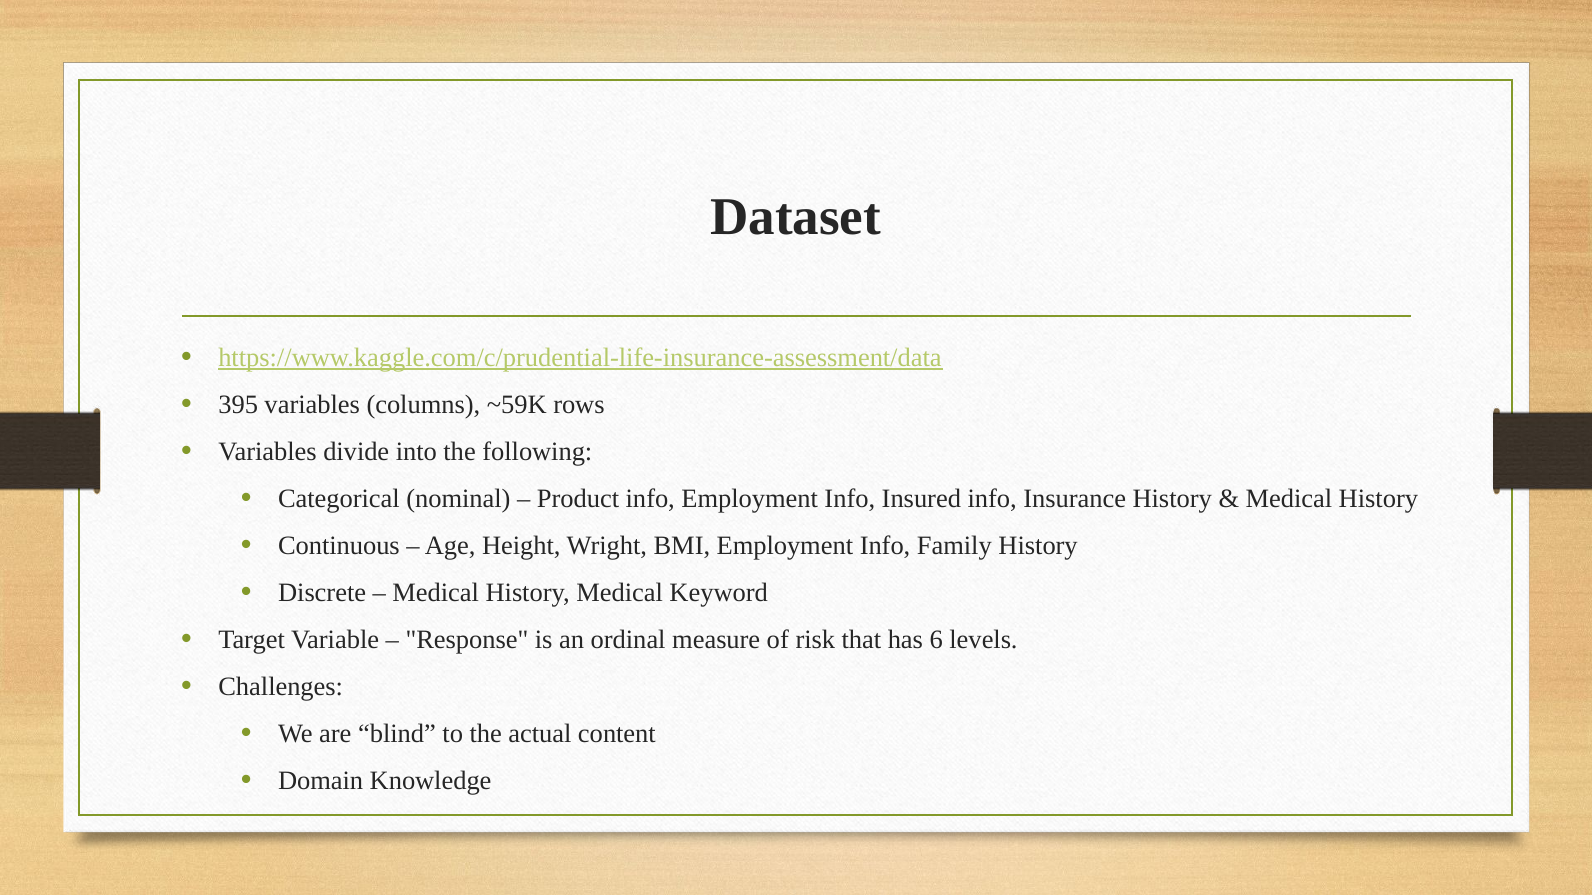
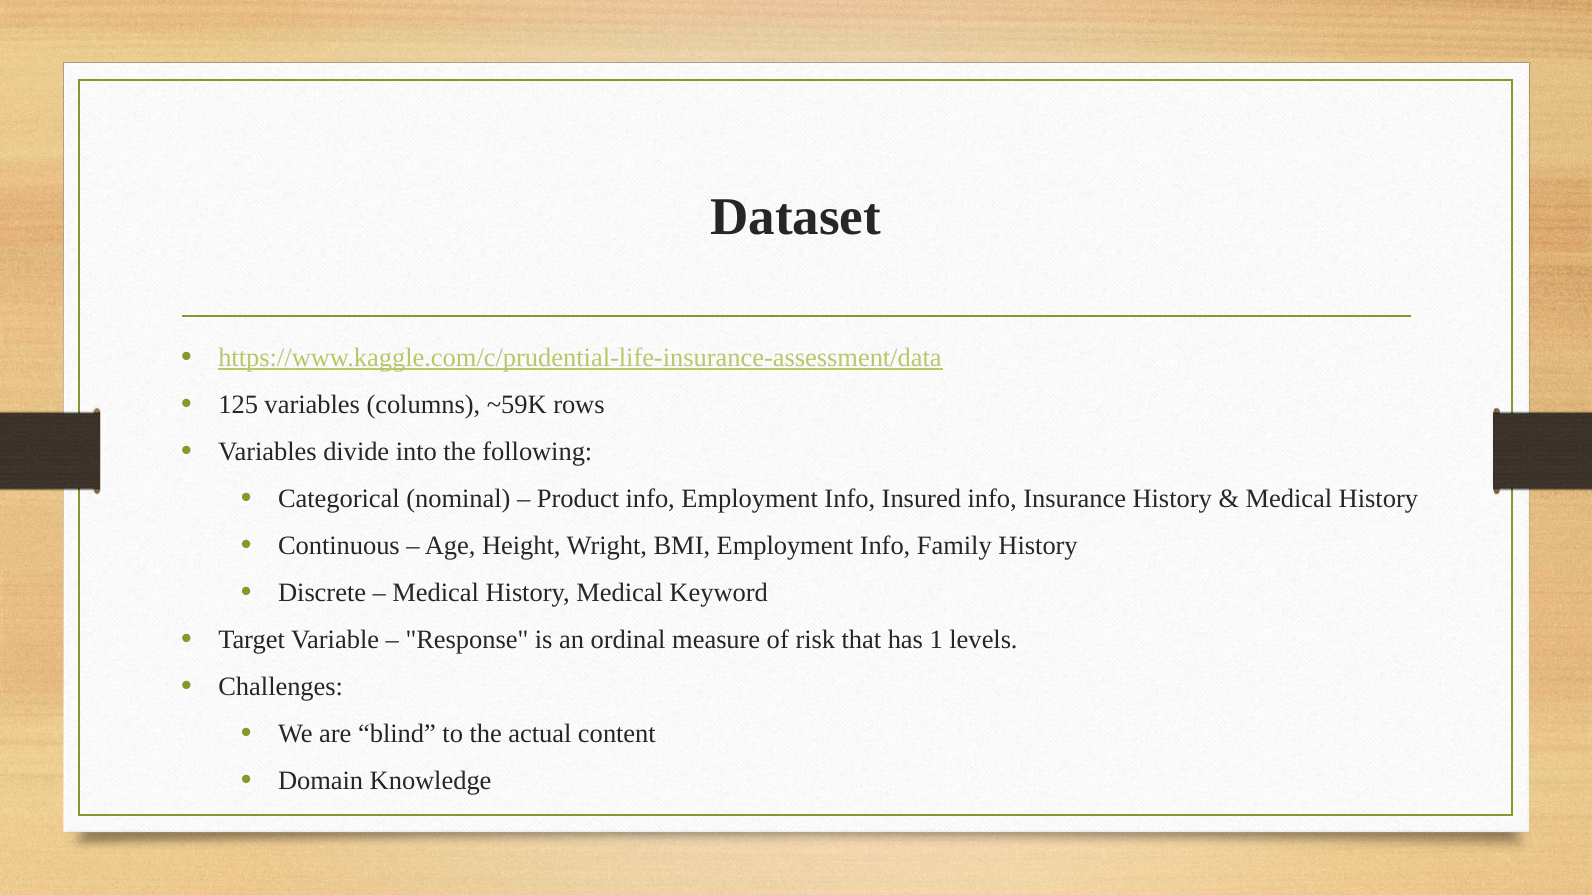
395: 395 -> 125 (238, 405)
6: 6 -> 1 (936, 640)
